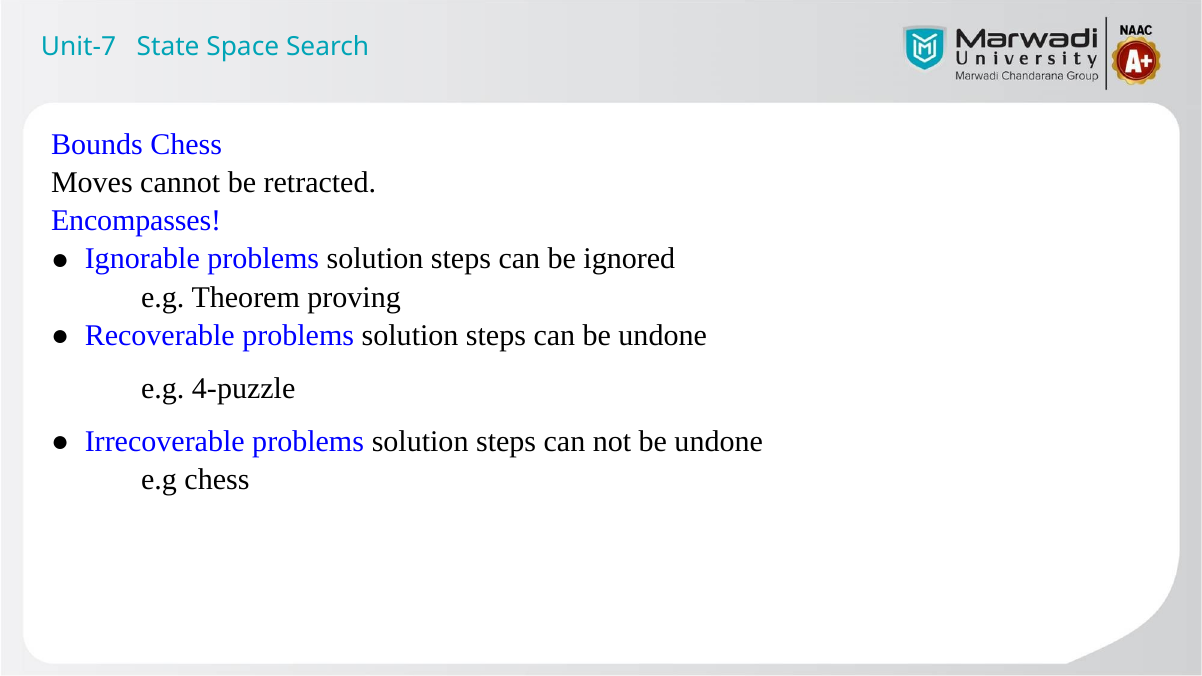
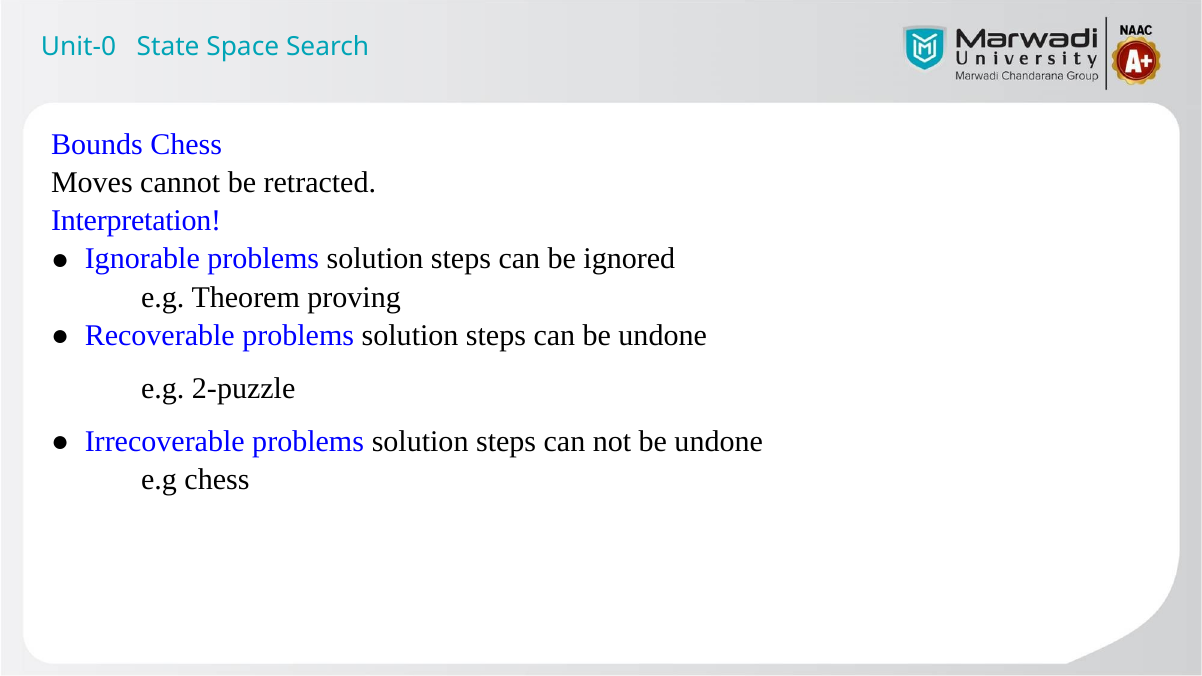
Unit-7: Unit-7 -> Unit-0 (79, 47)
Encompasses: Encompasses -> Interpretation (136, 221)
4-puzzle: 4-puzzle -> 2-puzzle (244, 389)
